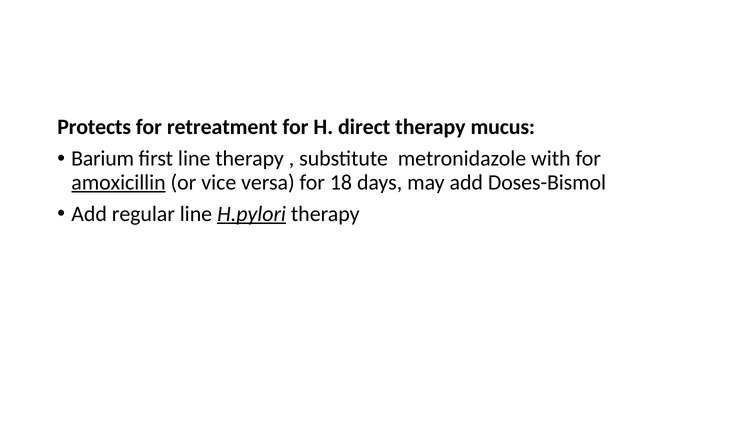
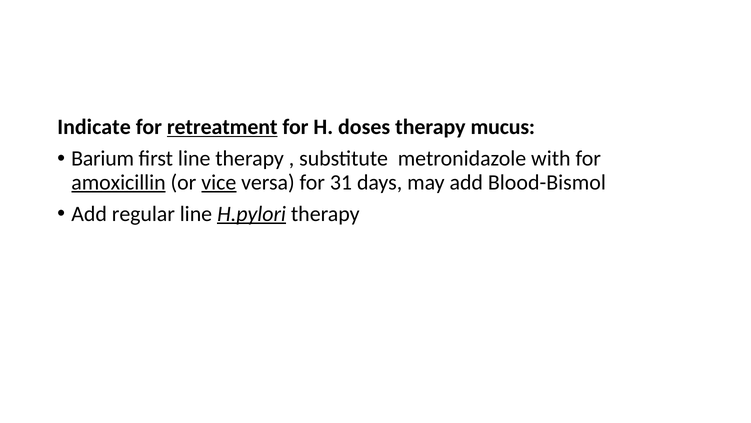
Protects: Protects -> Indicate (94, 127)
retreatment underline: none -> present (222, 127)
direct: direct -> doses (364, 127)
vice underline: none -> present (219, 182)
18: 18 -> 31 (341, 182)
Doses-Bismol: Doses-Bismol -> Blood-Bismol (547, 182)
